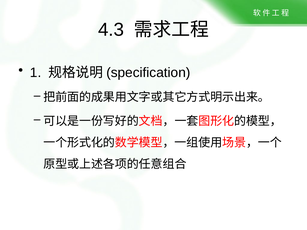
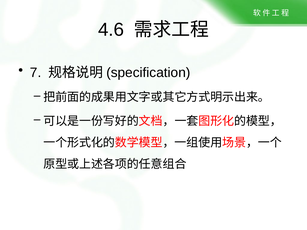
4.3: 4.3 -> 4.6 (111, 30)
1: 1 -> 7 (36, 73)
